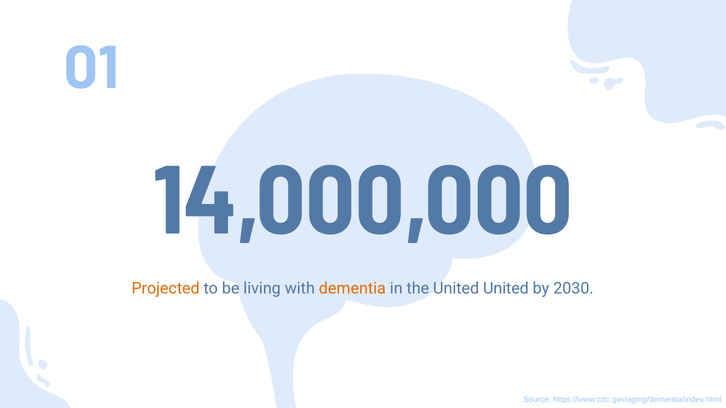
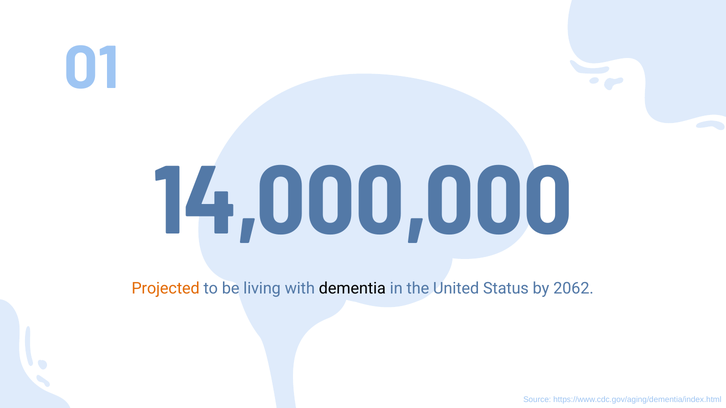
dementia colour: orange -> black (352, 289)
United United: United -> Status (506, 289)
2030: 2030 -> 2062 (573, 289)
